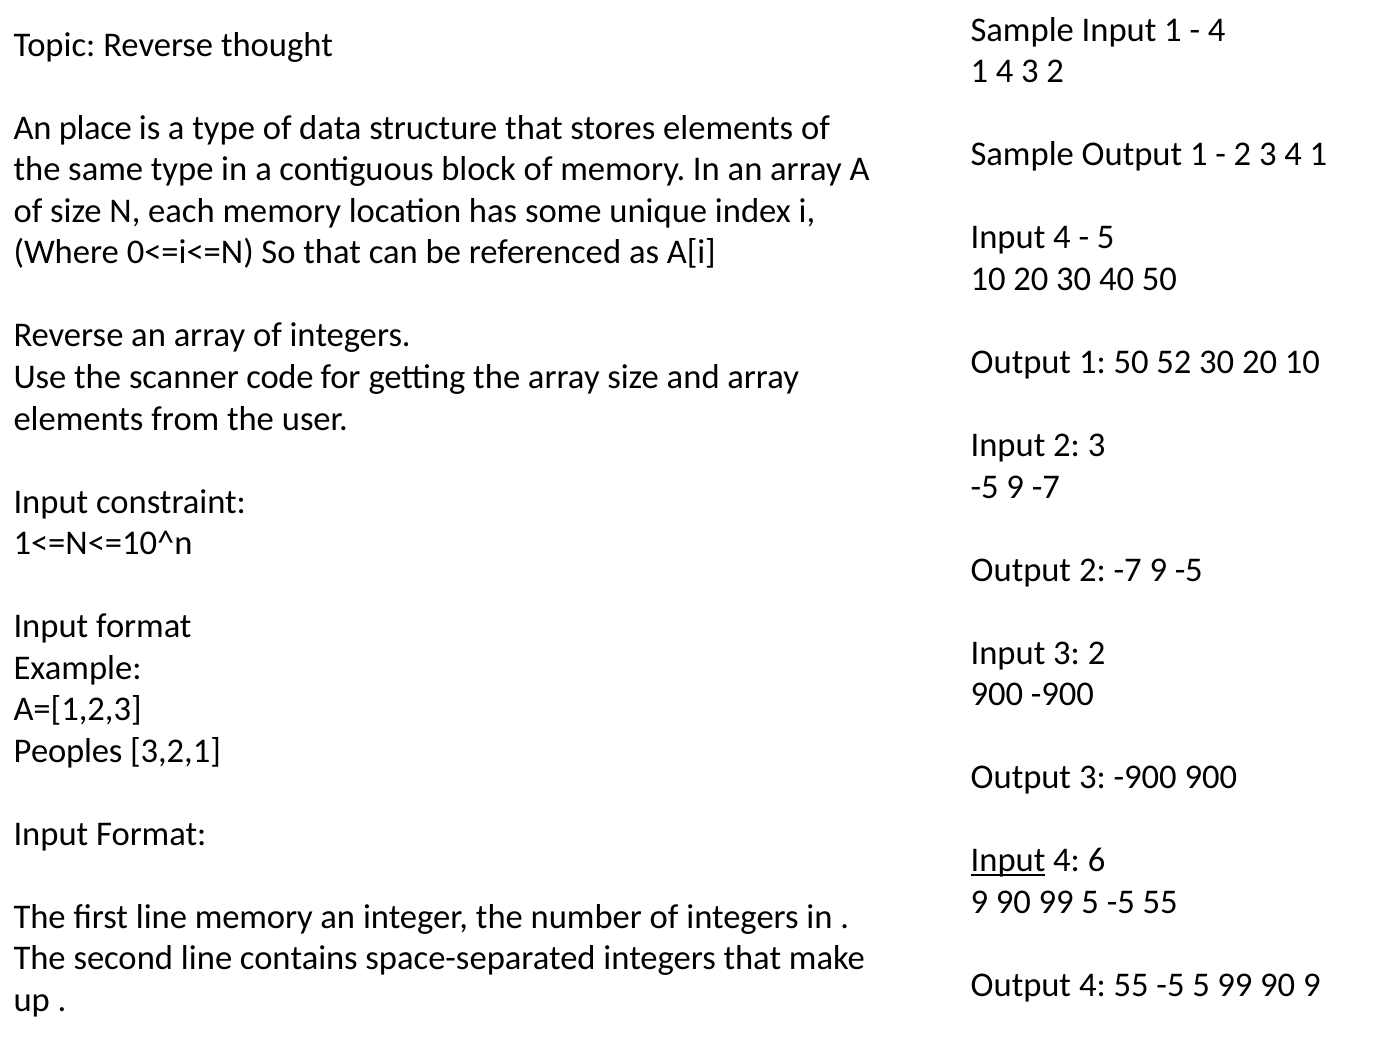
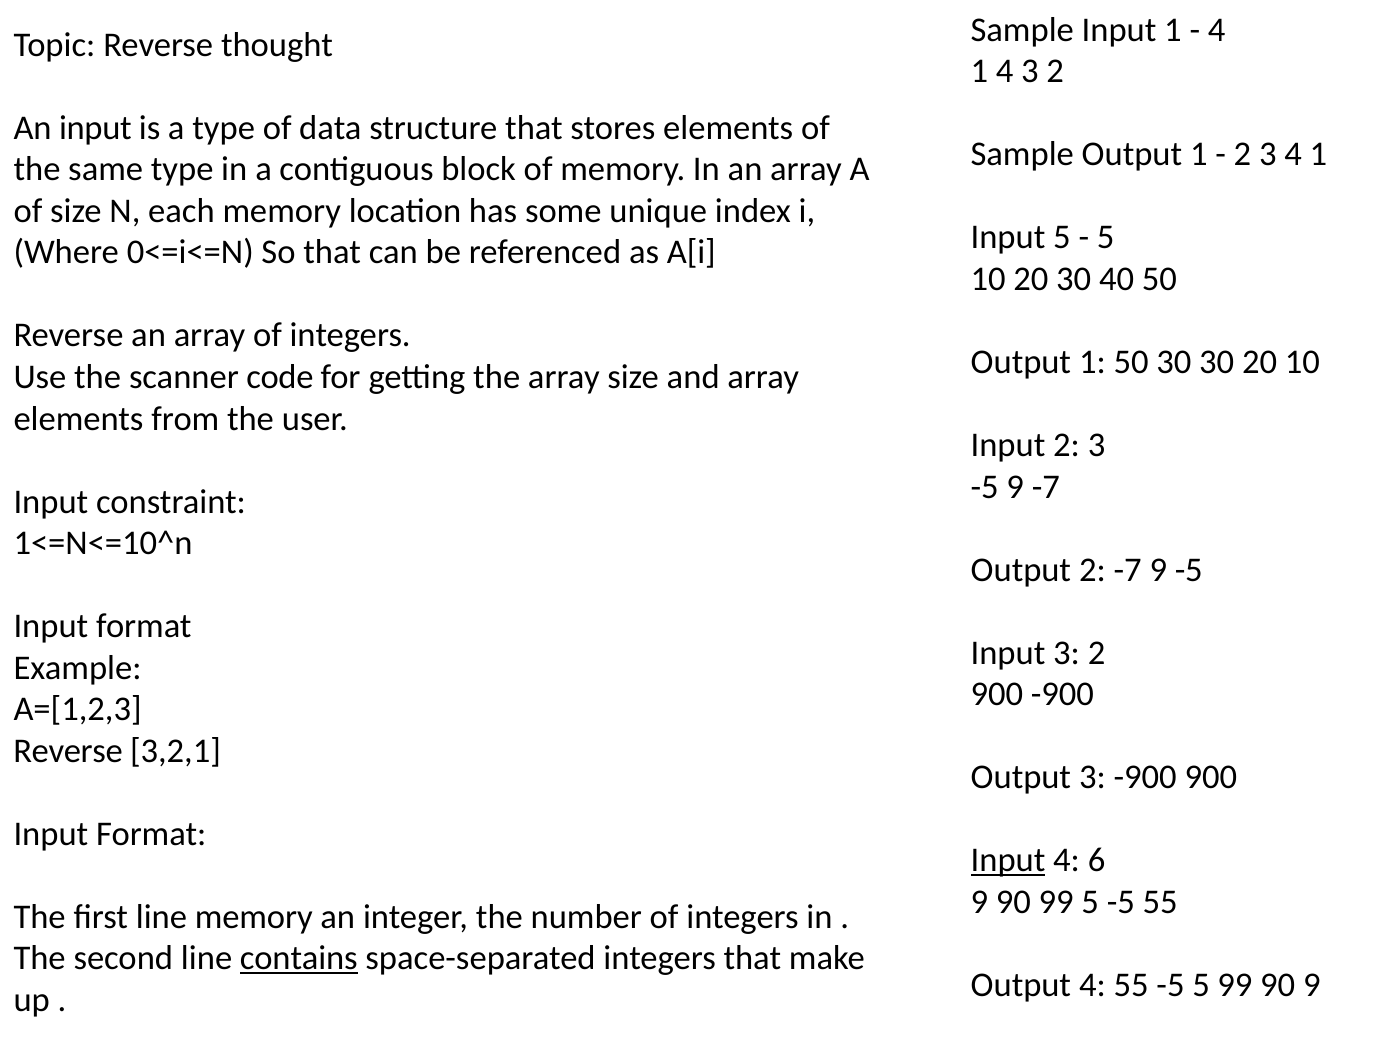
An place: place -> input (95, 128)
4: 4 -> 5 (1062, 238)
50 52: 52 -> 30 (1174, 362)
Peoples: Peoples -> Reverse (68, 751)
contains underline: none -> present (299, 958)
